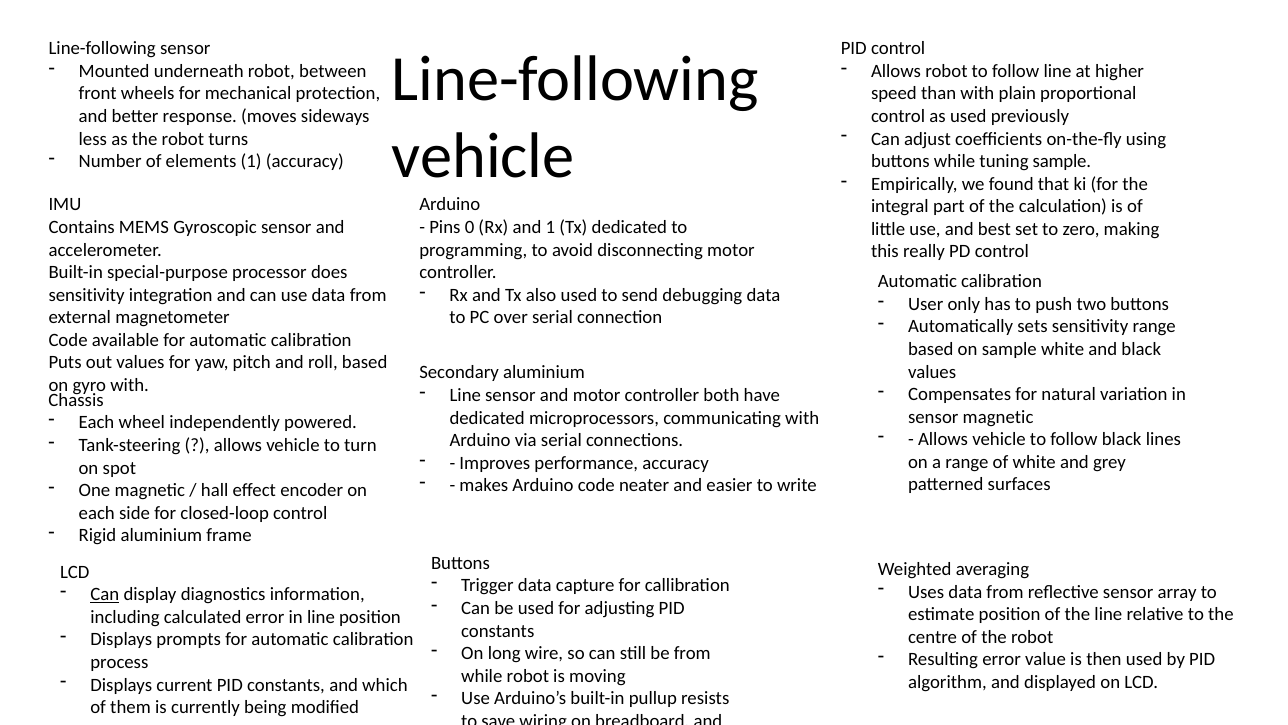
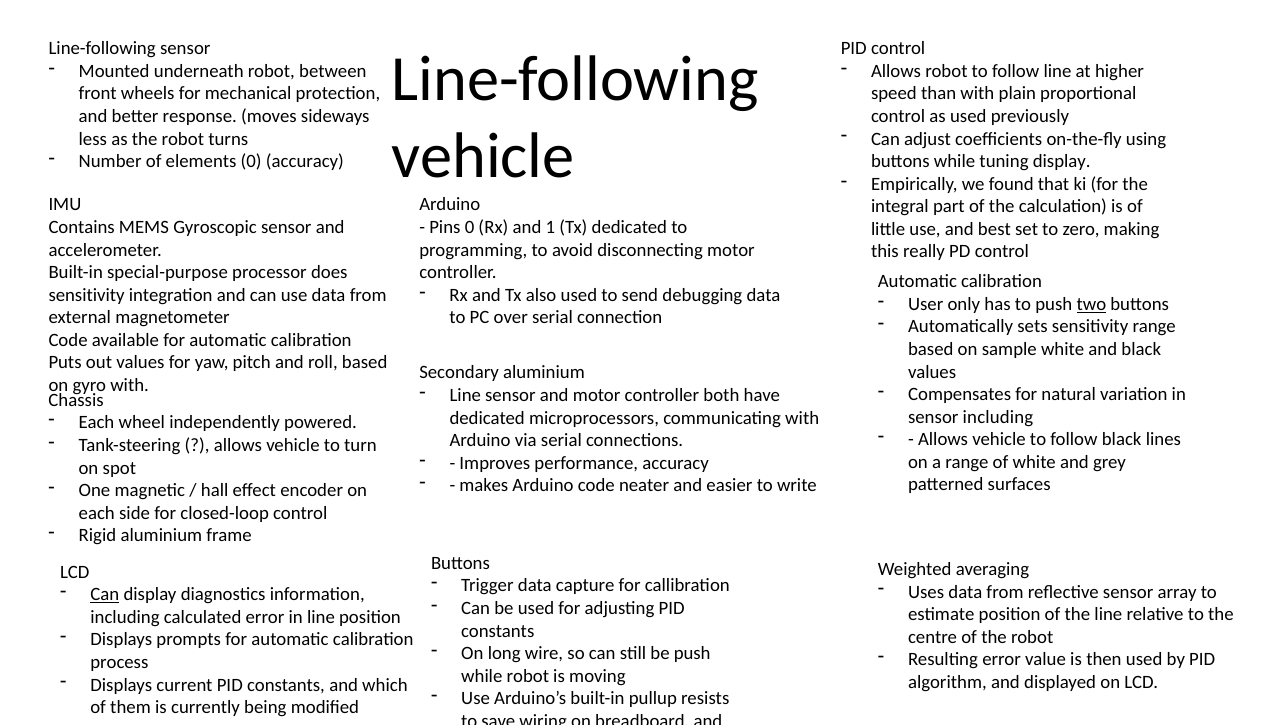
elements 1: 1 -> 0 (251, 161)
tuning sample: sample -> display (1062, 161)
two underline: none -> present (1091, 304)
sensor magnetic: magnetic -> including (998, 417)
be from: from -> push (692, 653)
